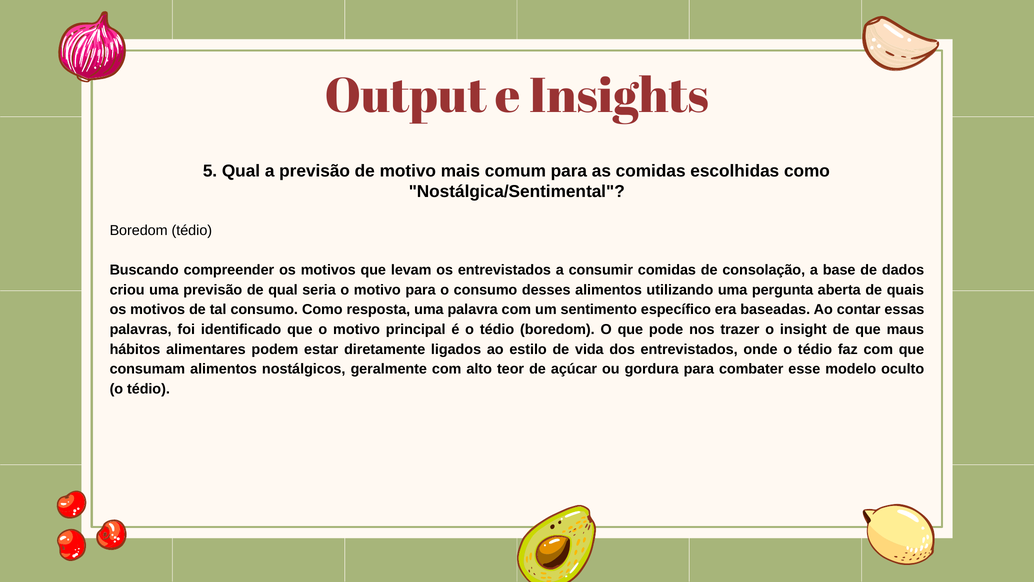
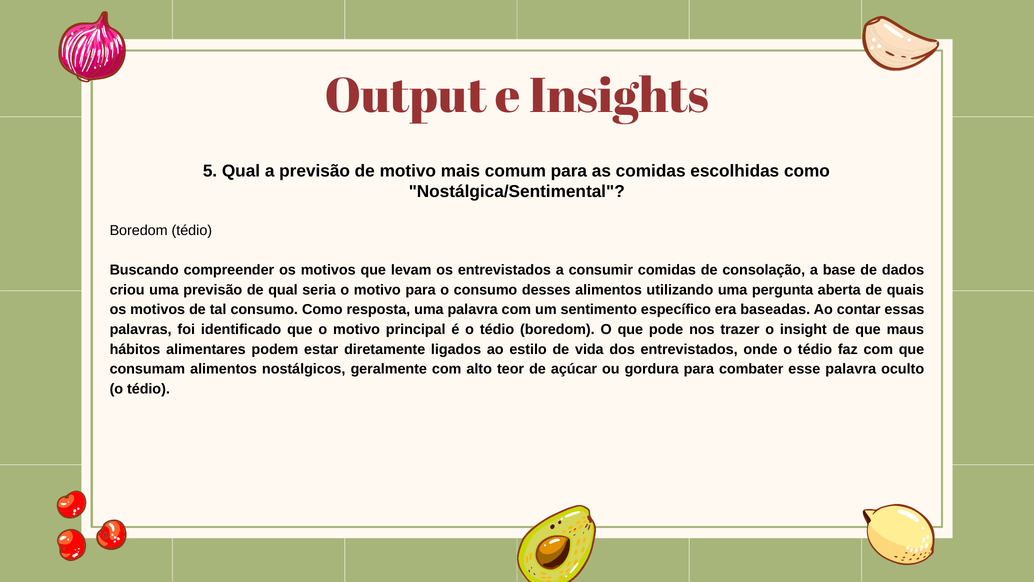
esse modelo: modelo -> palavra (851, 369)
